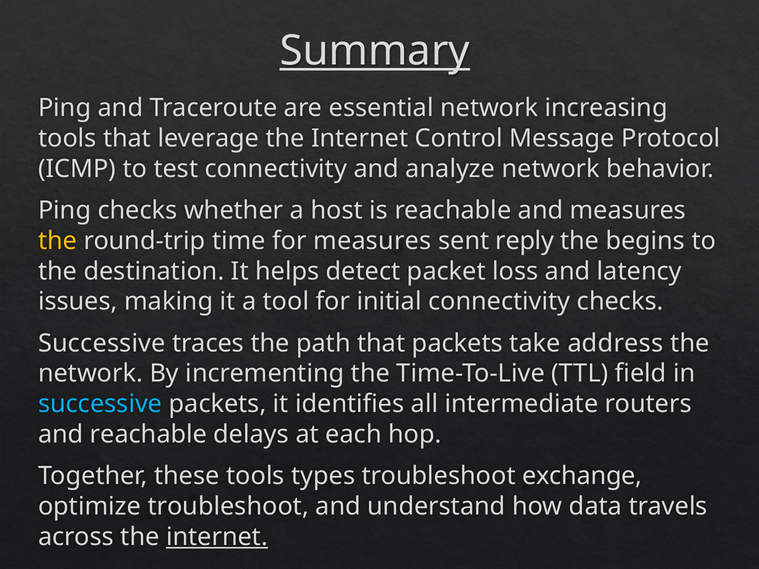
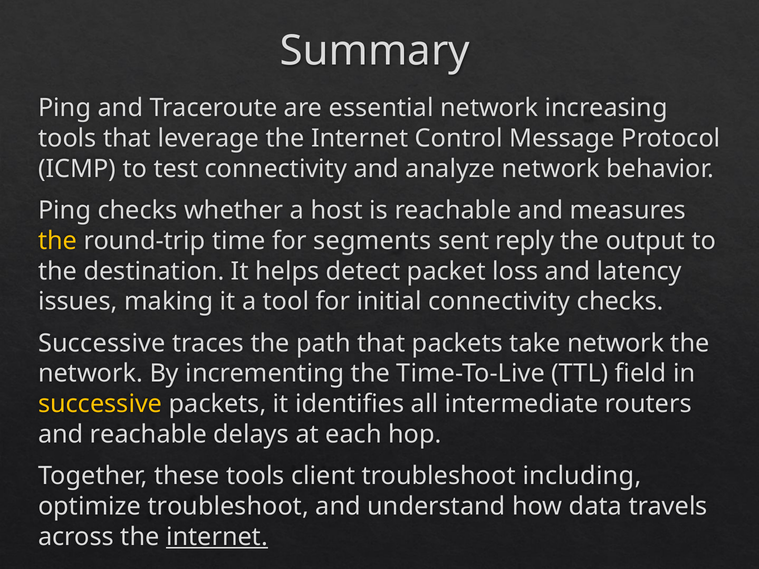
Summary underline: present -> none (375, 51)
for measures: measures -> segments (372, 241)
begins: begins -> output (645, 241)
take address: address -> network (616, 343)
successive colour: light blue -> yellow (100, 404)
types: types -> client (323, 476)
exchange: exchange -> including (582, 476)
